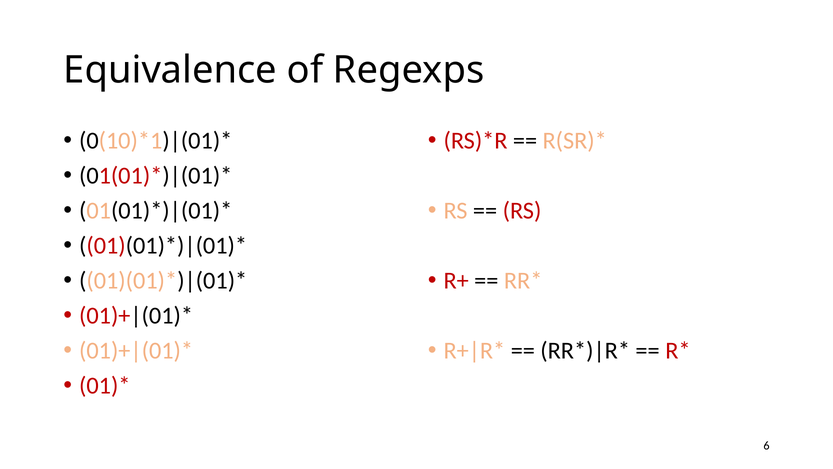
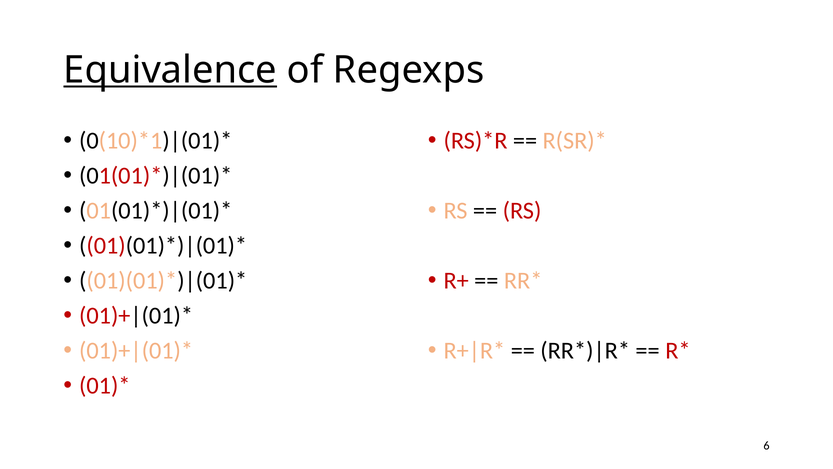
Equivalence underline: none -> present (170, 70)
